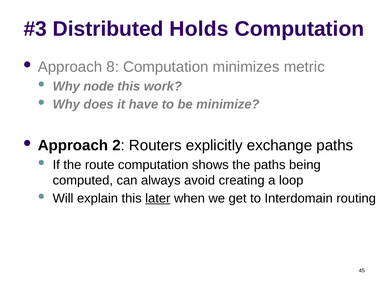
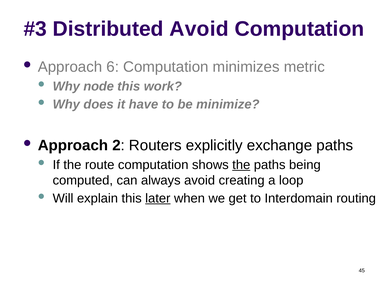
Distributed Holds: Holds -> Avoid (199, 29)
8: 8 -> 6 (113, 67)
the underline: none -> present (241, 165)
